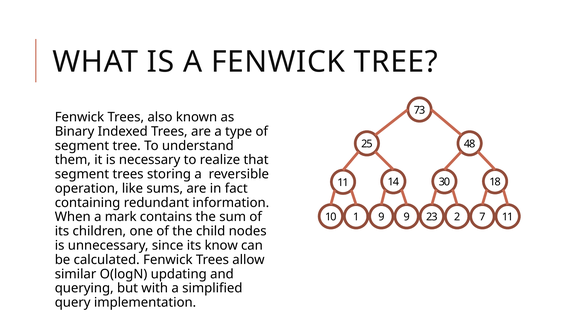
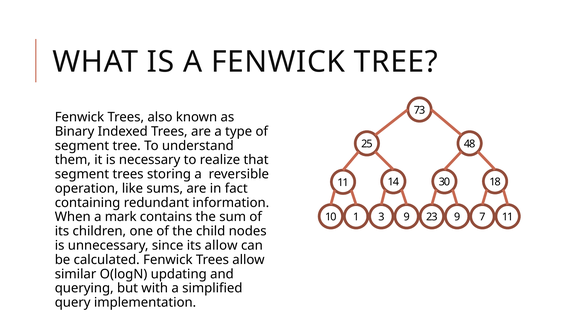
1 9: 9 -> 3 (381, 217)
23 2: 2 -> 9 (457, 217)
its know: know -> allow (221, 245)
